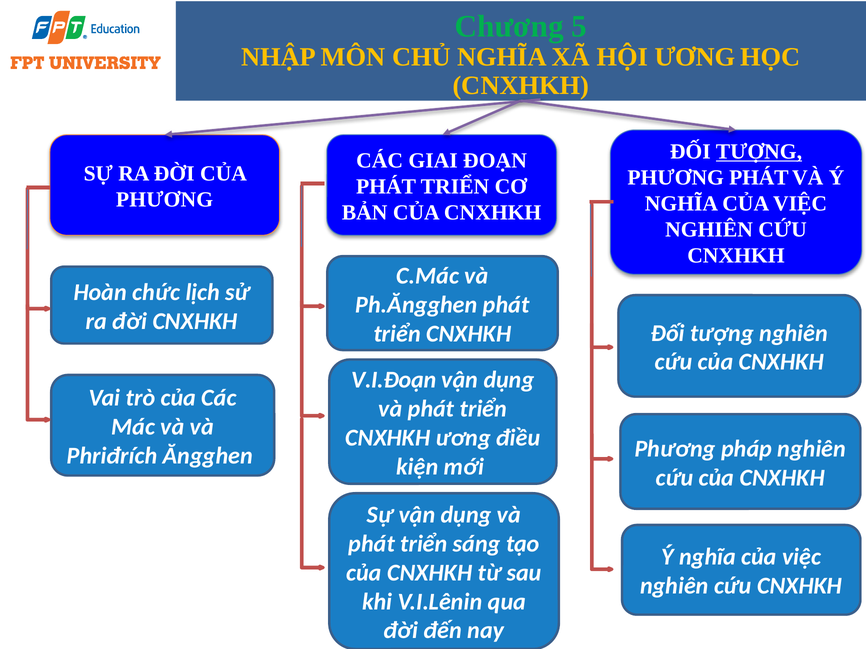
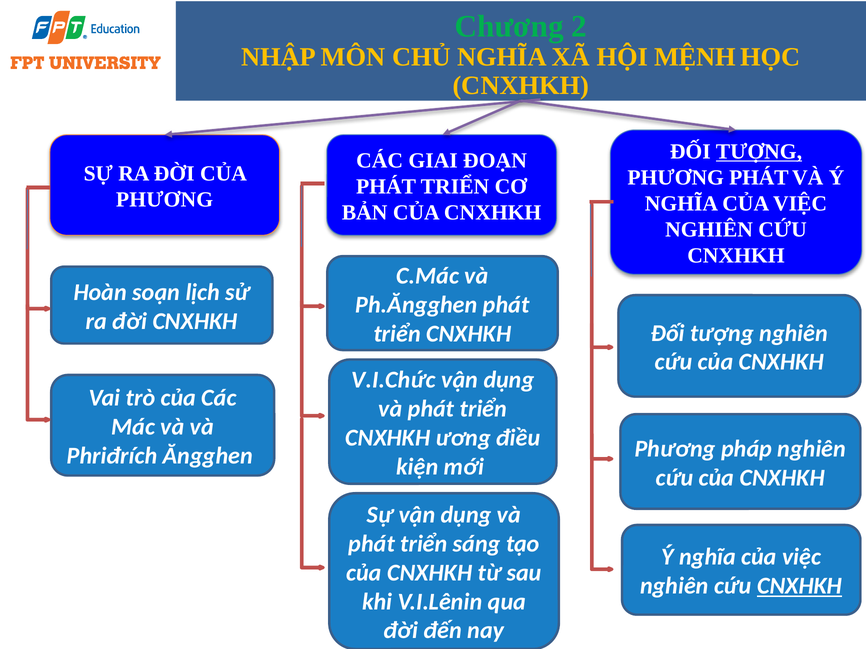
5: 5 -> 2 (579, 26)
HỘI ƯƠNG: ƯƠNG -> MỆNH (695, 57)
chức: chức -> soạn (156, 293)
V.I.Đoạn: V.I.Đoạn -> V.I.Chức (393, 380)
CNXHKH underline: none -> present (800, 586)
